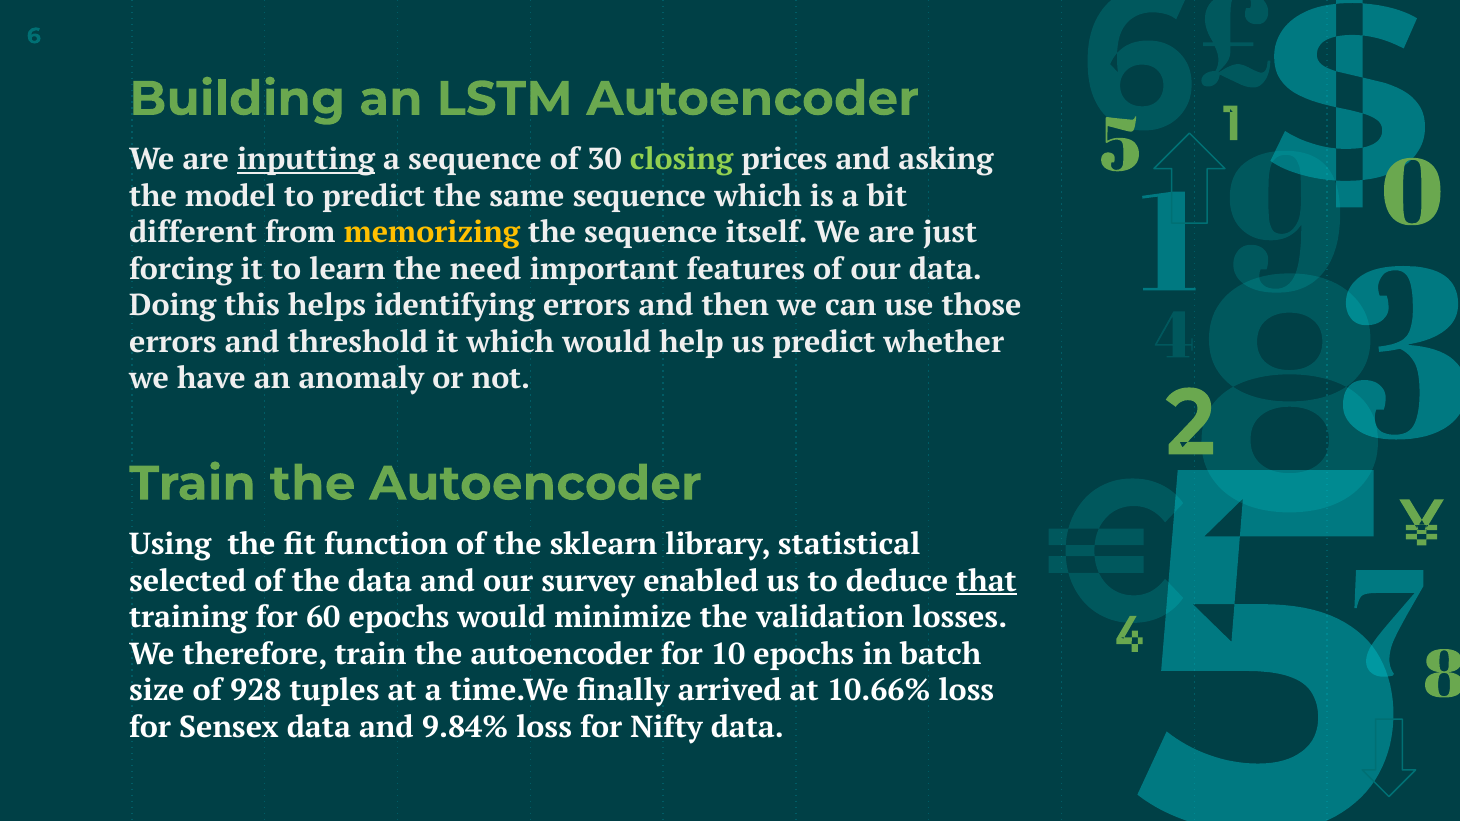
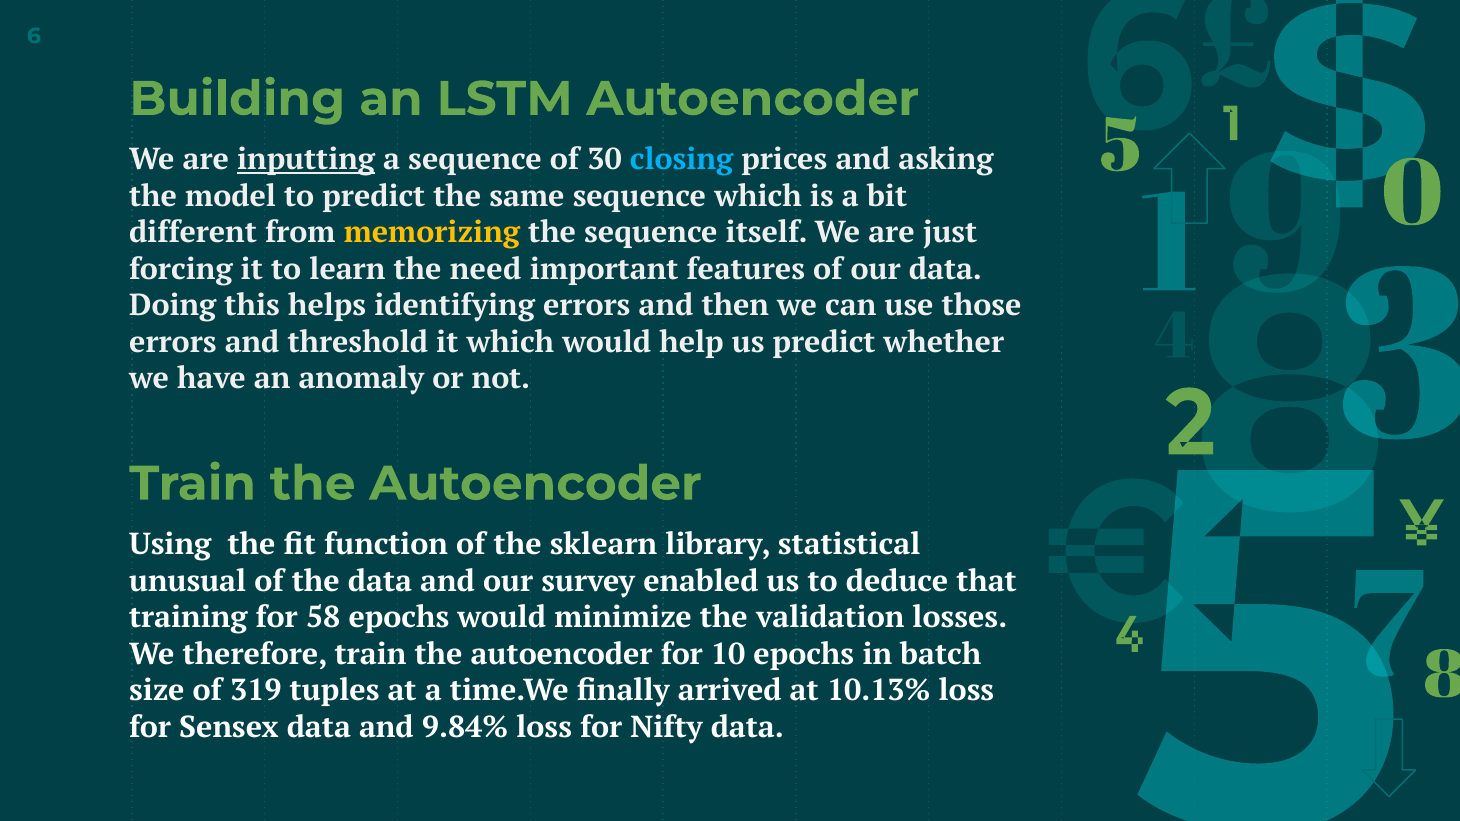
closing colour: light green -> light blue (682, 160)
selected: selected -> unusual (188, 581)
that underline: present -> none (987, 581)
60: 60 -> 58 (323, 618)
928: 928 -> 319 (256, 691)
10.66%: 10.66% -> 10.13% (879, 691)
